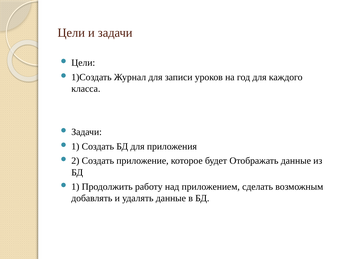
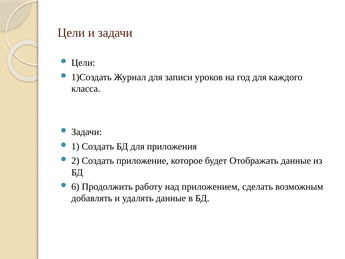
1: 1 -> 6 (75, 187)
